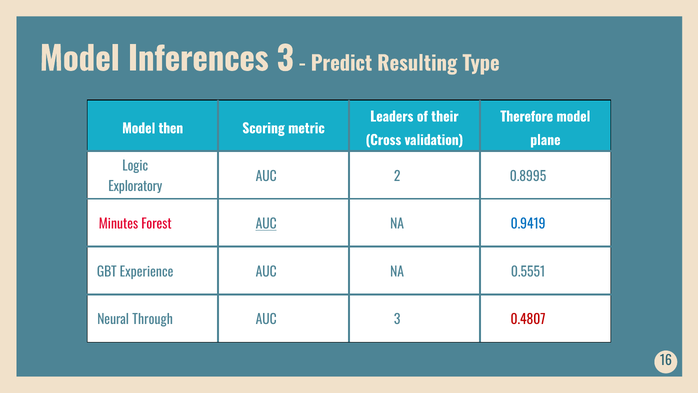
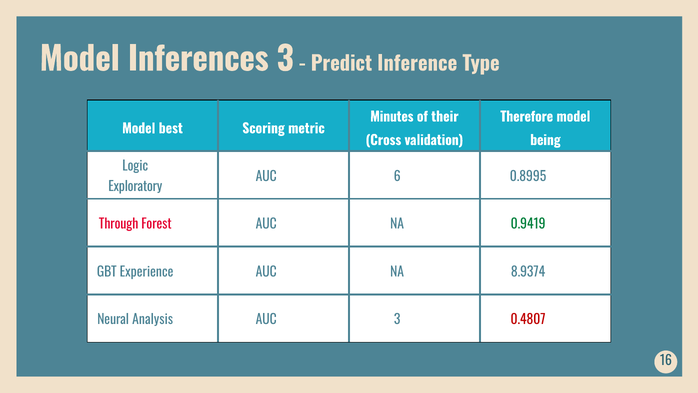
Resulting: Resulting -> Inference (417, 64)
Leaders: Leaders -> Minutes (392, 117)
then: then -> best (171, 129)
plane: plane -> being (545, 140)
2: 2 -> 6 (397, 176)
Minutes: Minutes -> Through (119, 224)
AUC underline: present -> none (266, 224)
0.9419 colour: blue -> green (528, 224)
0.5551: 0.5551 -> 8.9374 (528, 272)
Through: Through -> Analysis (153, 320)
